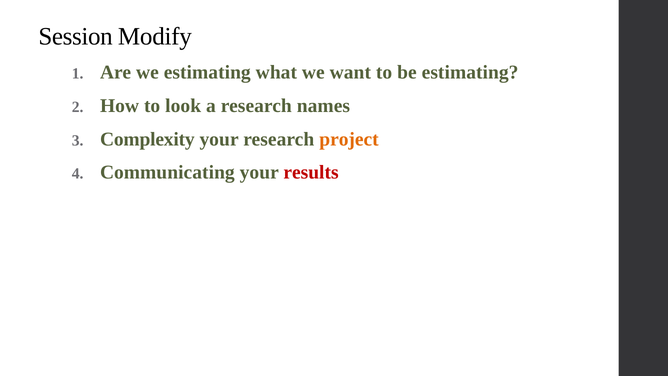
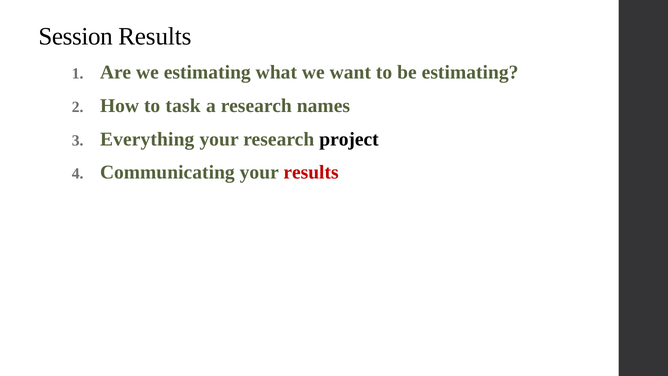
Session Modify: Modify -> Results (155, 37)
look: look -> task (183, 106)
Complexity: Complexity -> Everything (147, 139)
project colour: orange -> black (349, 139)
